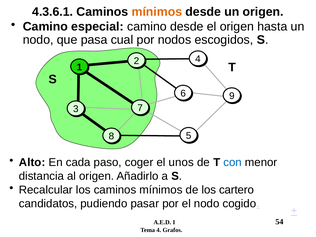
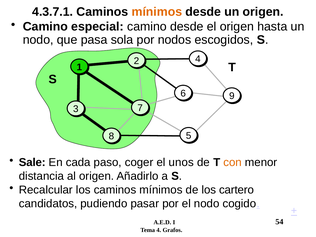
4.3.6.1: 4.3.6.1 -> 4.3.7.1 (53, 12)
cual: cual -> sola (122, 40)
Alto: Alto -> Sale (32, 162)
con colour: blue -> orange (233, 162)
